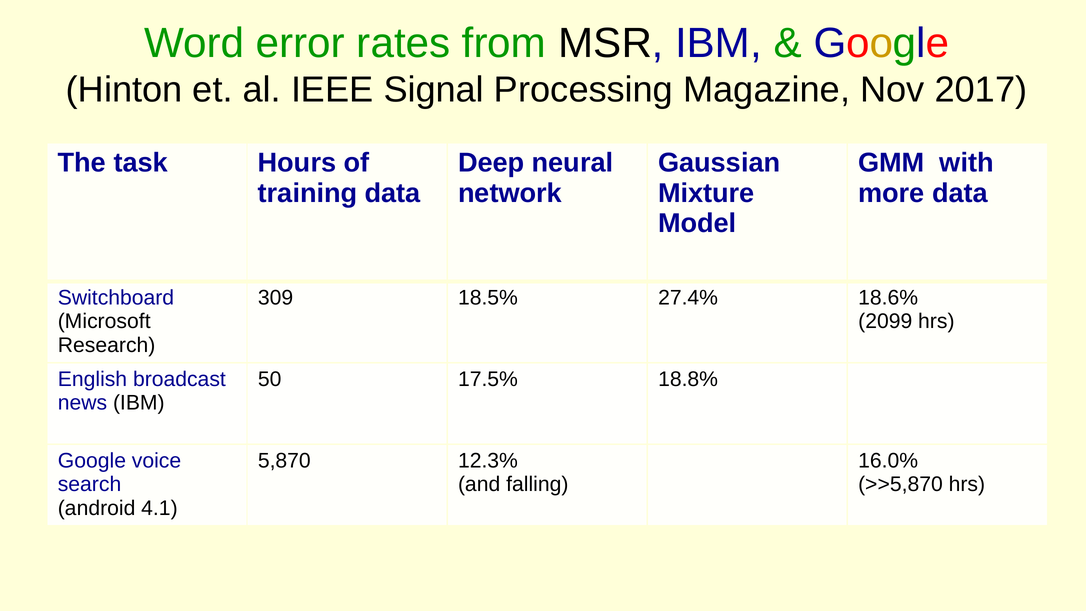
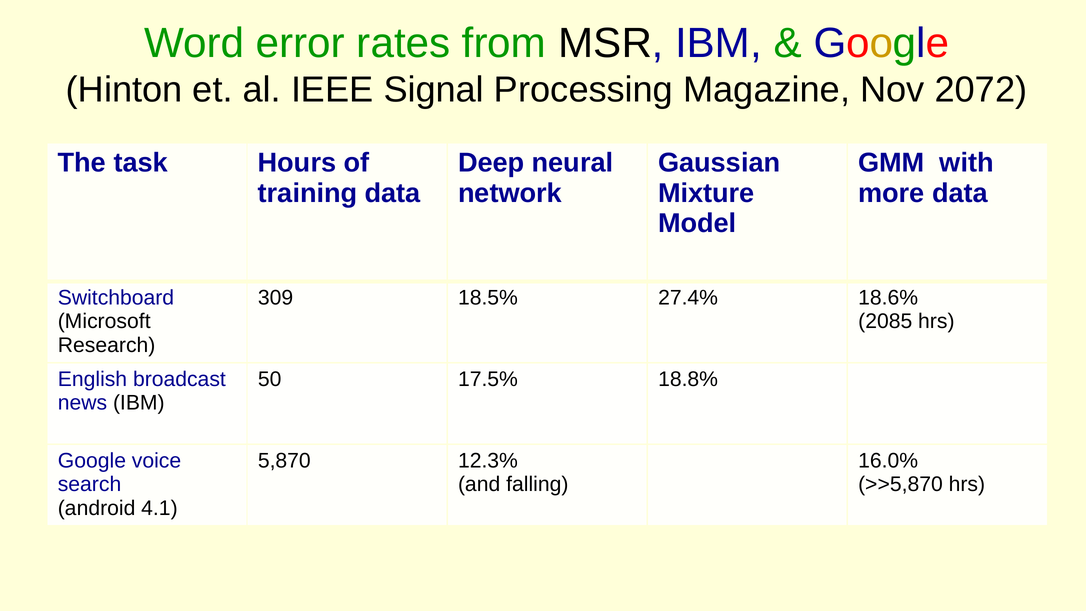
2017: 2017 -> 2072 (981, 90)
2099: 2099 -> 2085 (885, 321)
